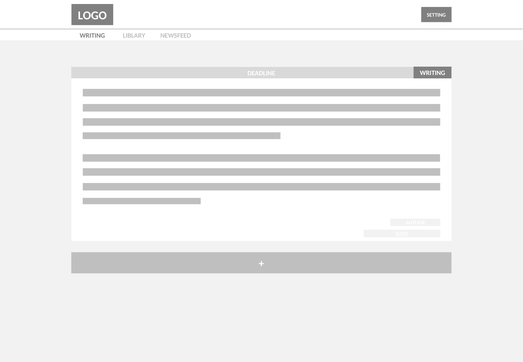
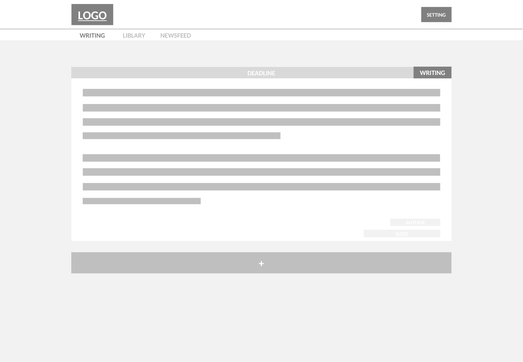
LOGO underline: none -> present (92, 15)
